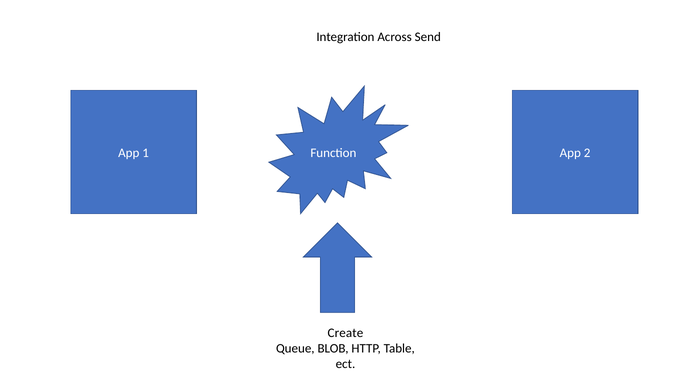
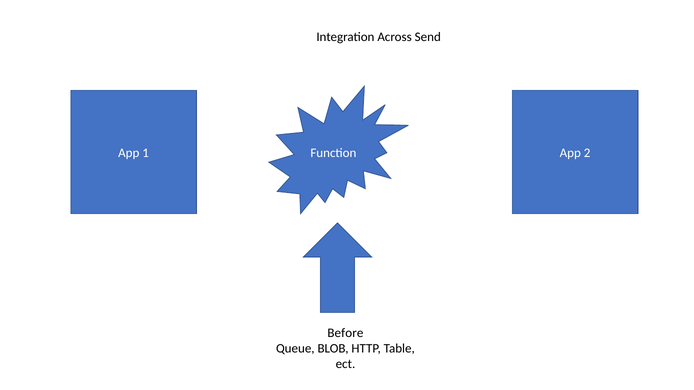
Create: Create -> Before (345, 333)
